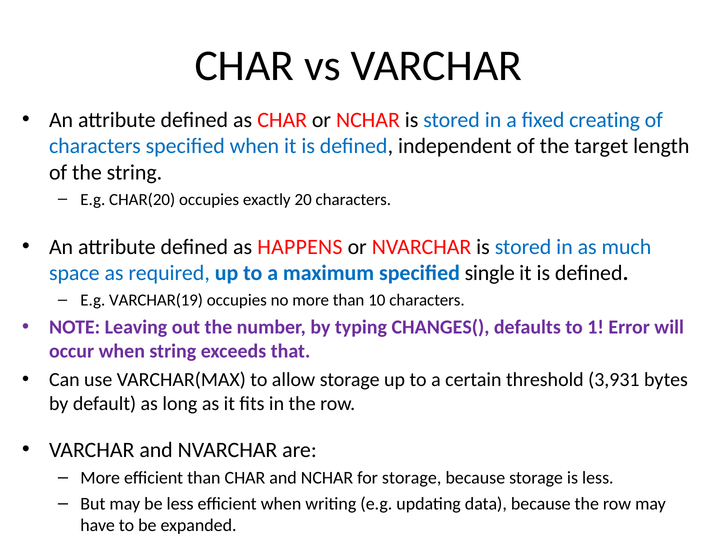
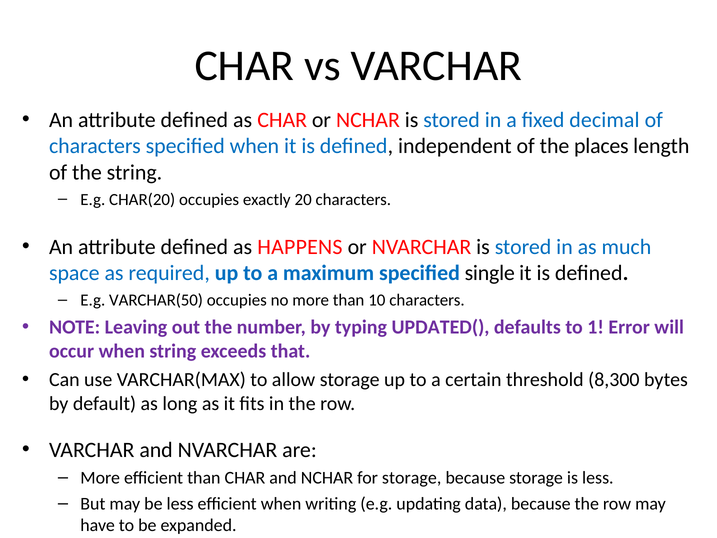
creating: creating -> decimal (604, 120)
target: target -> places (601, 146)
VARCHAR(19: VARCHAR(19 -> VARCHAR(50 (156, 300)
CHANGES(: CHANGES( -> UPDATED( (440, 327)
3,931: 3,931 -> 8,300 (614, 380)
